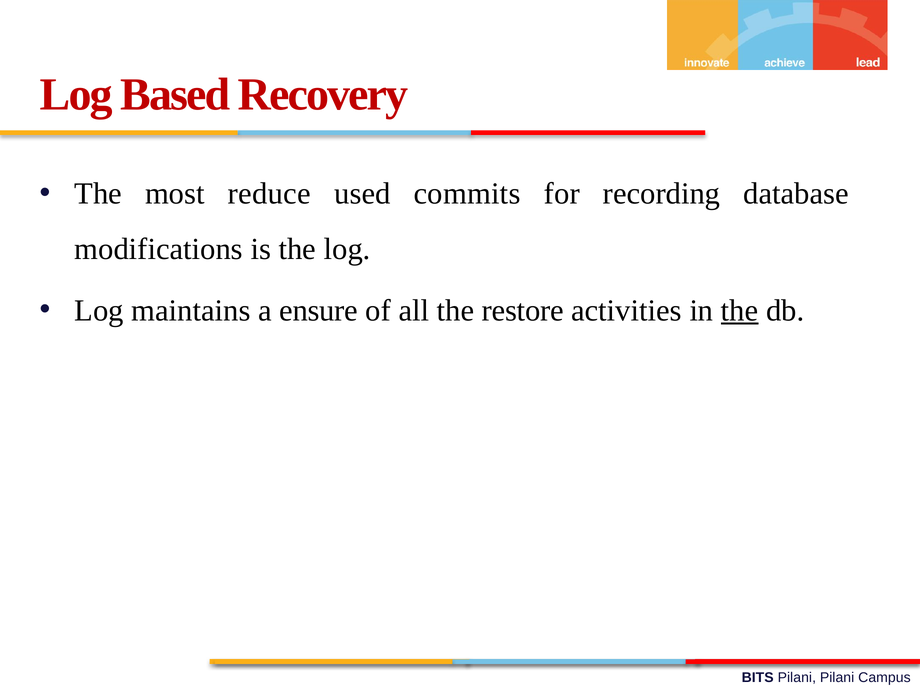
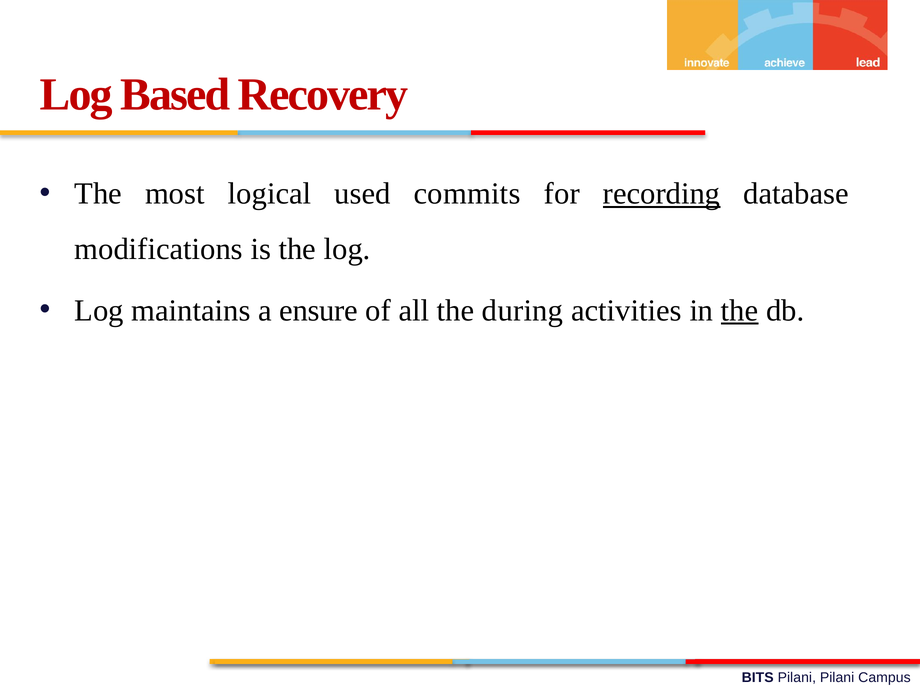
reduce: reduce -> logical (270, 194)
recording underline: none -> present (662, 194)
restore: restore -> during (523, 310)
